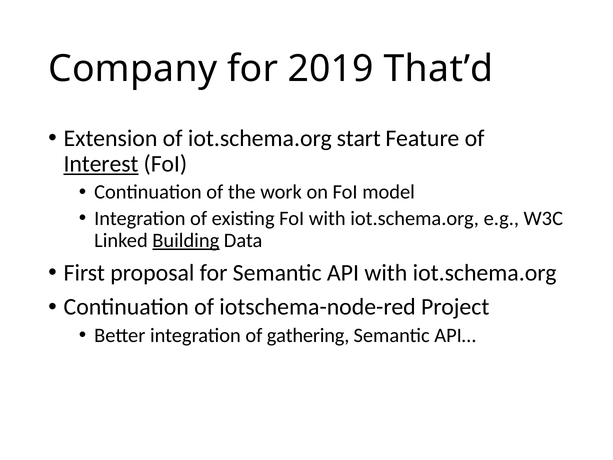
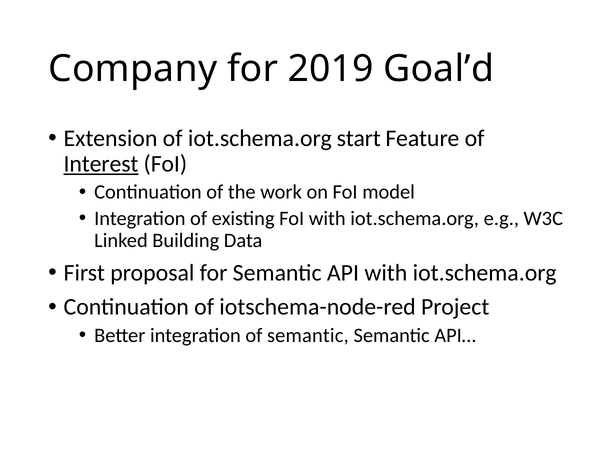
That’d: That’d -> Goal’d (439, 69)
Building underline: present -> none (186, 240)
of gathering: gathering -> semantic (308, 335)
